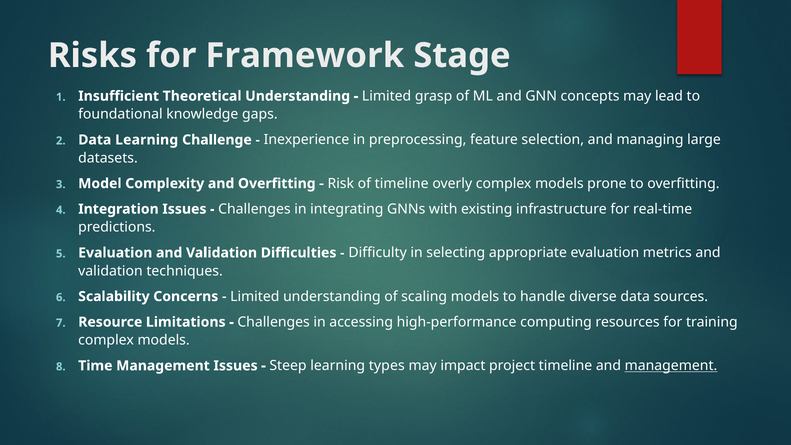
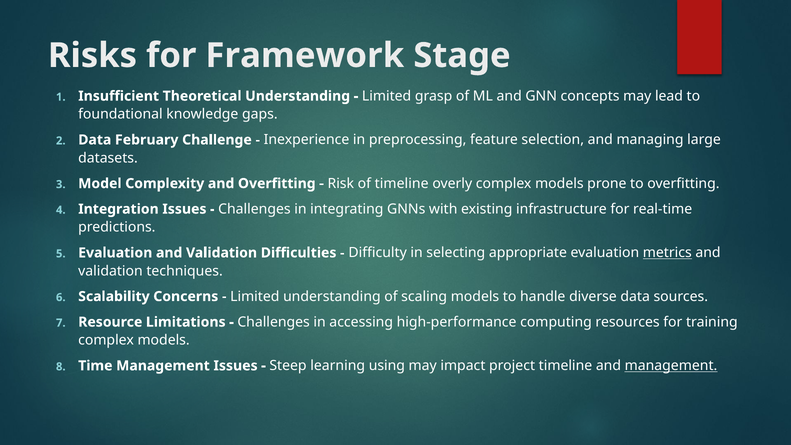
Data Learning: Learning -> February (147, 140)
metrics underline: none -> present (667, 253)
types: types -> using (387, 366)
